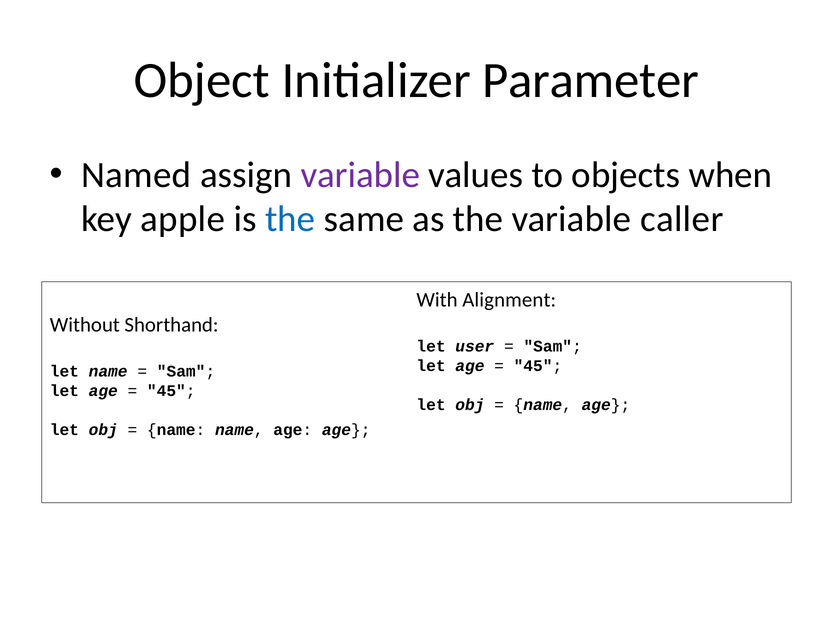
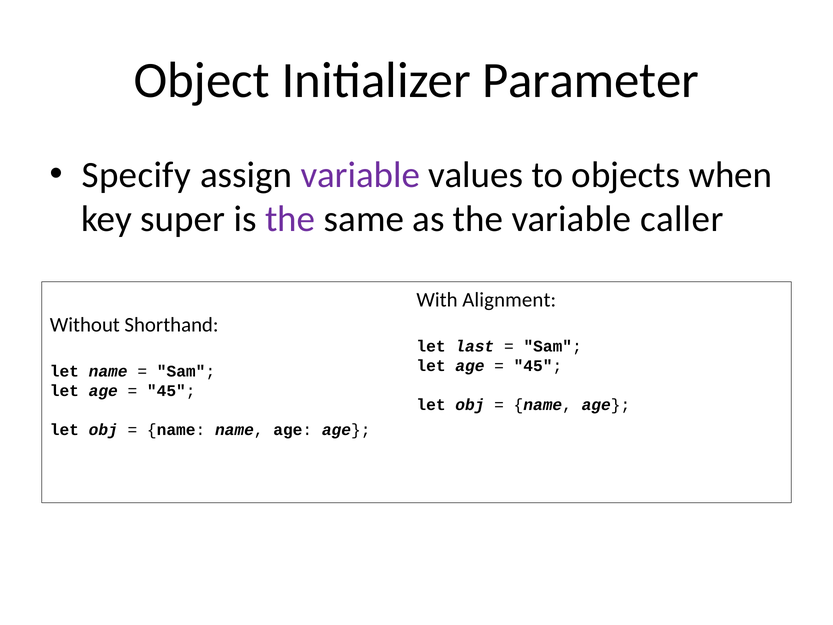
Named: Named -> Specify (136, 175)
apple: apple -> super (183, 219)
the colour: blue -> purple (290, 219)
user: user -> last (475, 346)
